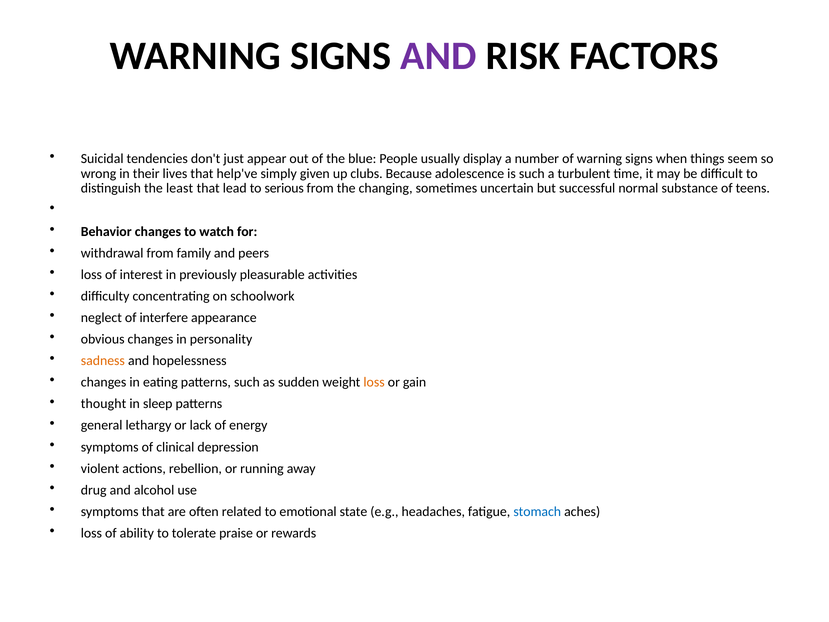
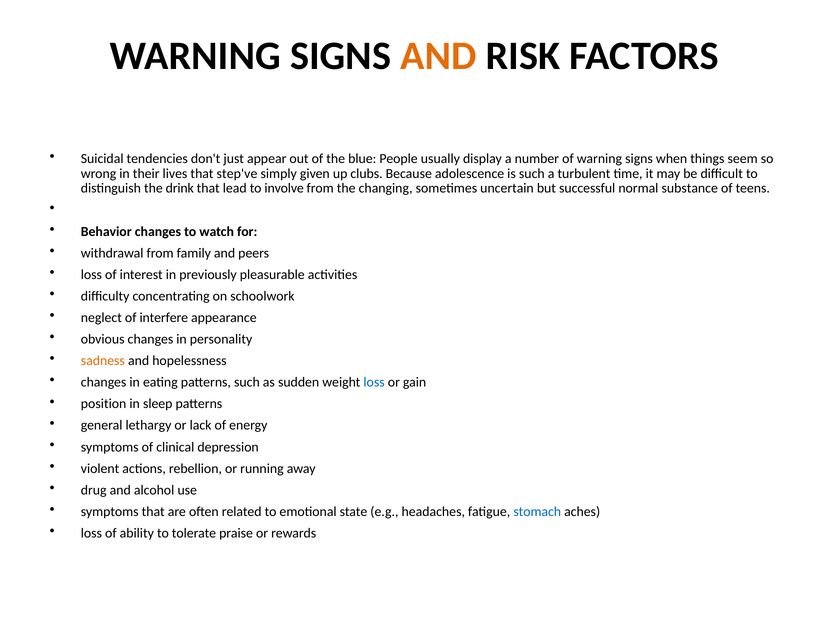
AND colour: purple -> orange (438, 56)
help've: help've -> step've (237, 173)
least: least -> drink (180, 188)
serious: serious -> involve (284, 188)
loss colour: orange -> blue (374, 382)
thought: thought -> position (104, 404)
